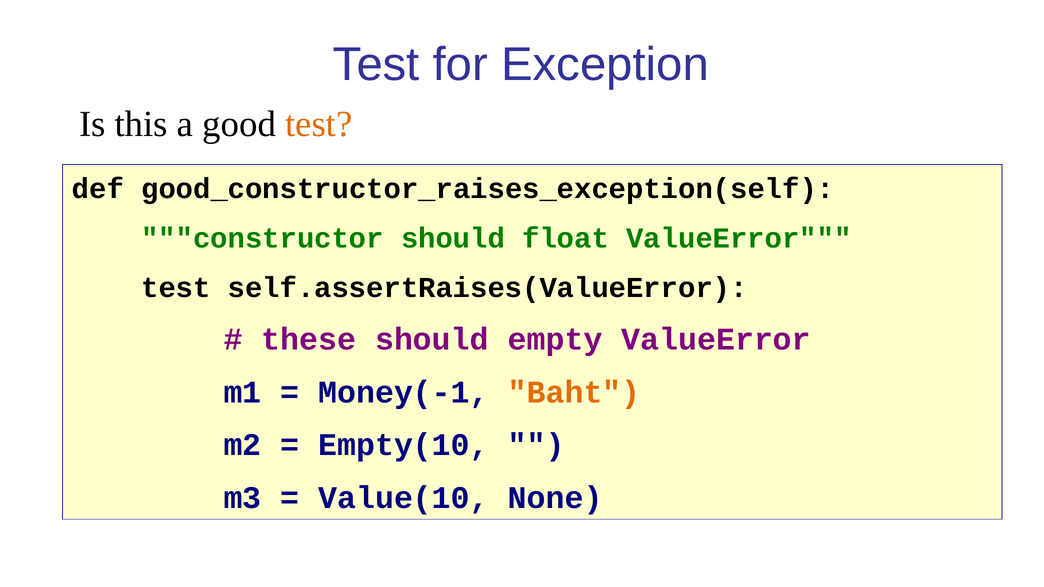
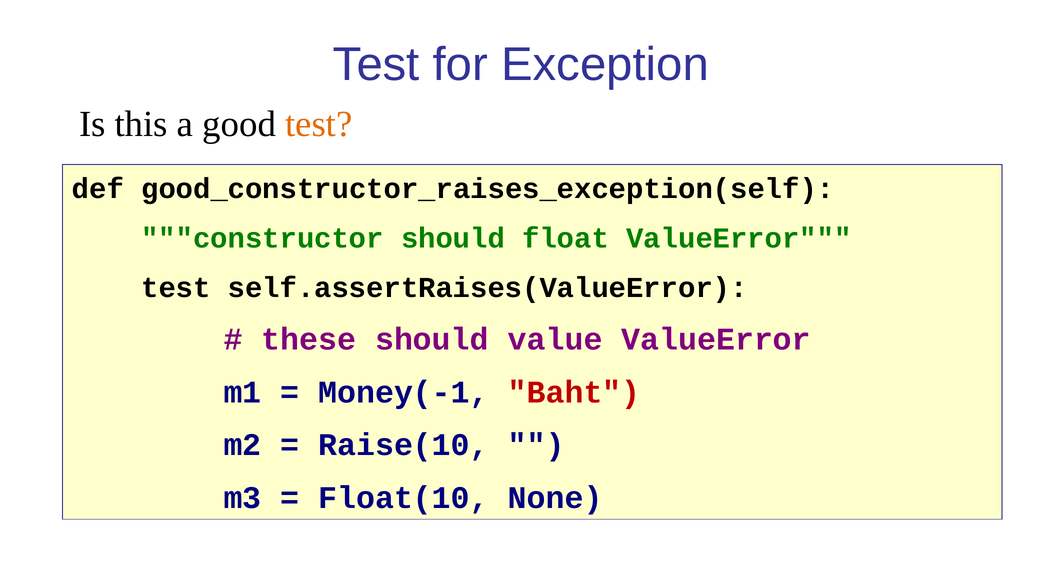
empty: empty -> value (555, 339)
Baht colour: orange -> red (574, 392)
Empty(10: Empty(10 -> Raise(10 (404, 445)
Value(10: Value(10 -> Float(10 (404, 498)
